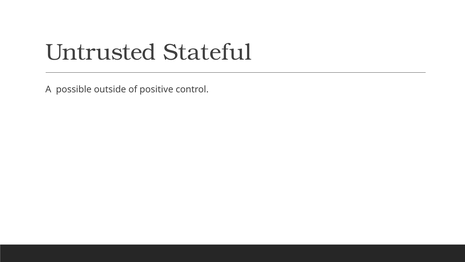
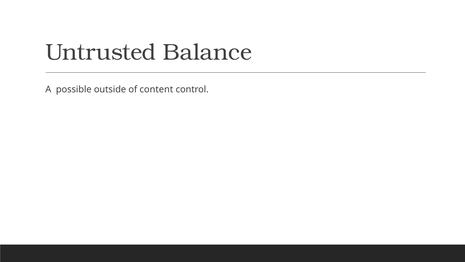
Stateful: Stateful -> Balance (207, 52)
positive: positive -> content (156, 89)
